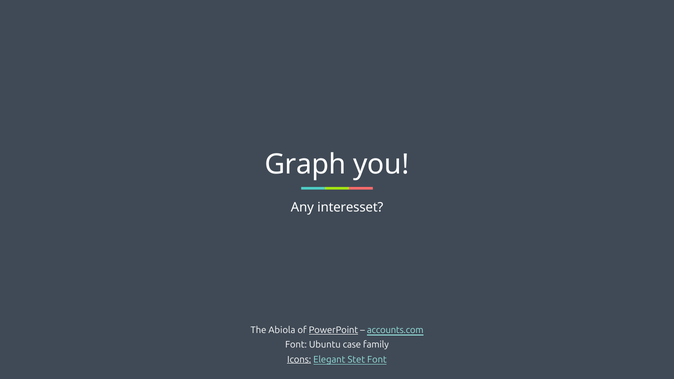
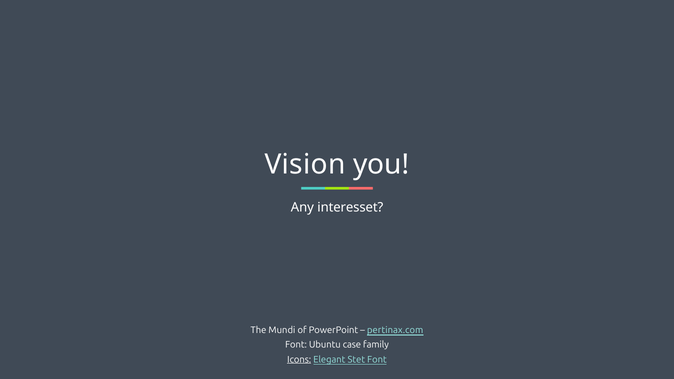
Graph: Graph -> Vision (305, 165)
Abiola: Abiola -> Mundi (282, 330)
PowerPoint underline: present -> none (333, 330)
accounts.com: accounts.com -> pertinax.com (395, 330)
